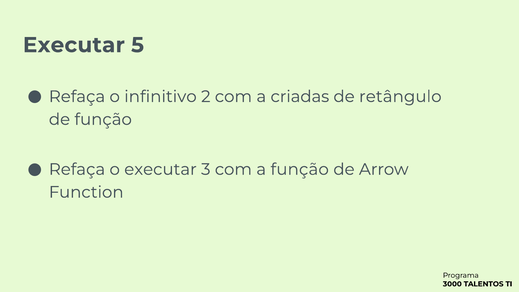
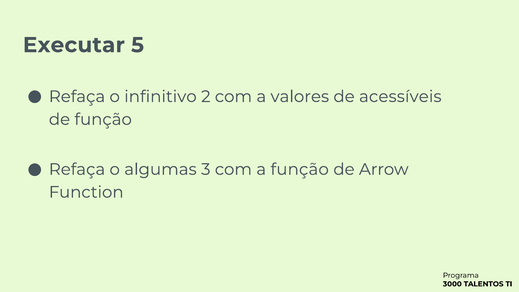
criadas: criadas -> valores (300, 97)
retângulo: retângulo -> acessíveis (400, 97)
o executar: executar -> algumas (160, 169)
